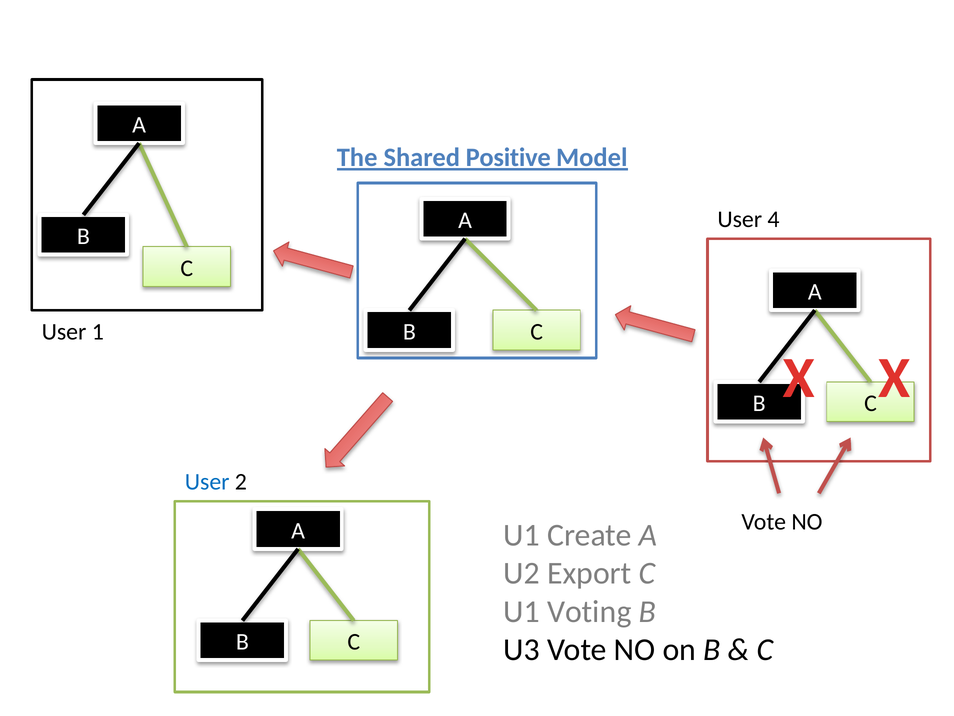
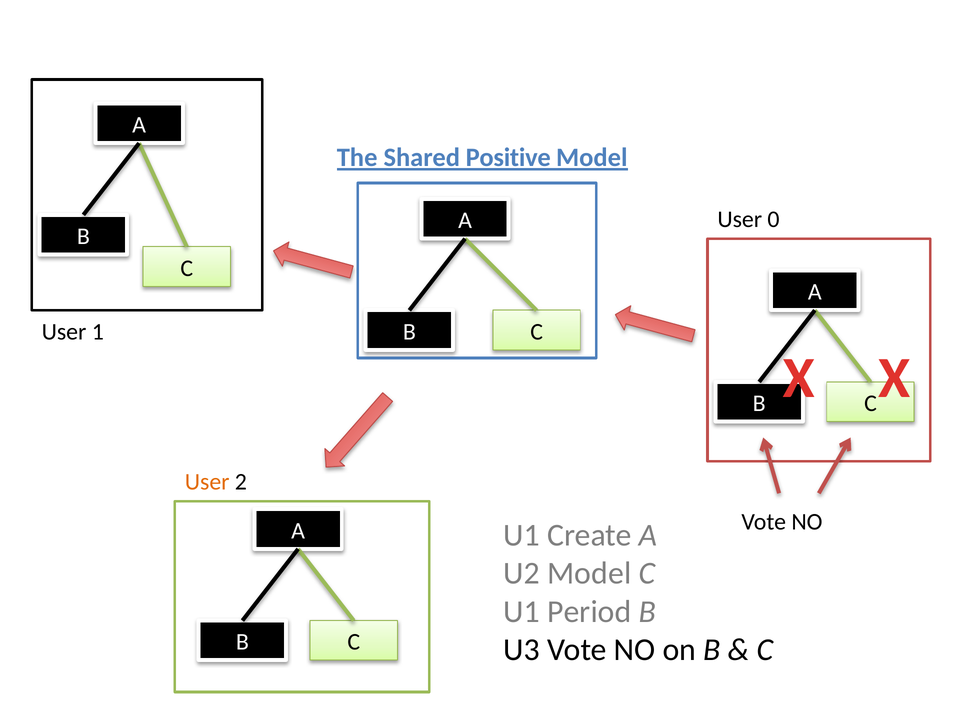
4: 4 -> 0 (774, 219)
User colour: blue -> orange (207, 482)
U2 Export: Export -> Model (589, 573)
Voting: Voting -> Period (589, 611)
